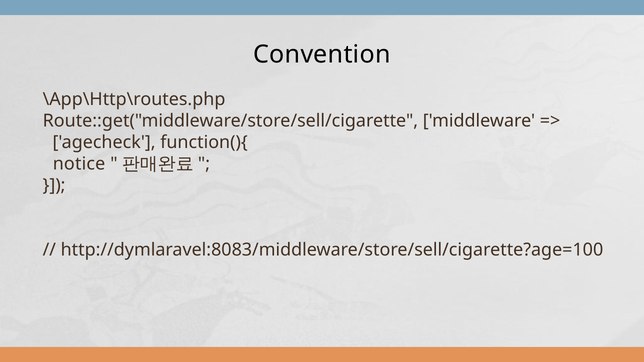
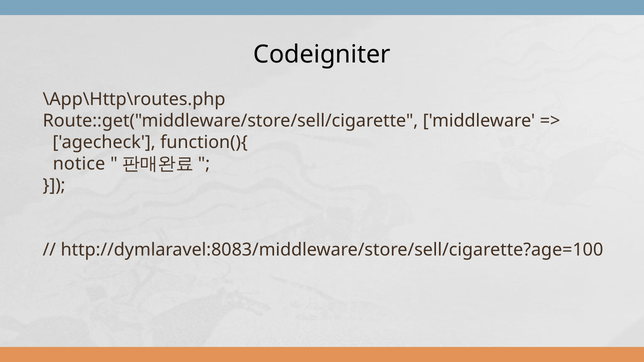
Convention: Convention -> Codeigniter (322, 55)
